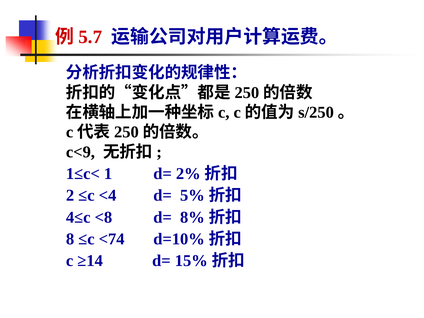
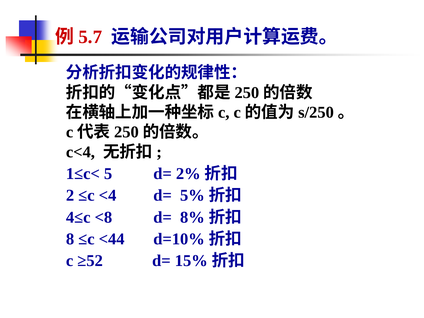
c<9: c<9 -> c<4 (80, 152)
1: 1 -> 5 (108, 174)
<74: <74 -> <44 (112, 239)
≥14: ≥14 -> ≥52 (90, 261)
